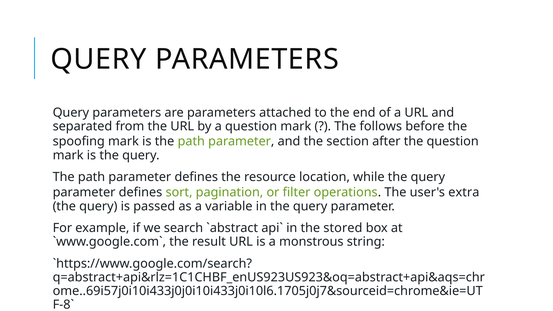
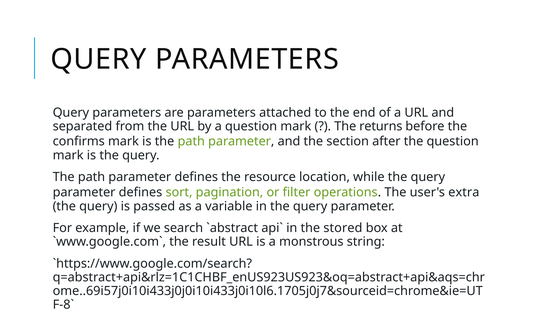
follows: follows -> returns (381, 126)
spoofing: spoofing -> confirms (79, 141)
